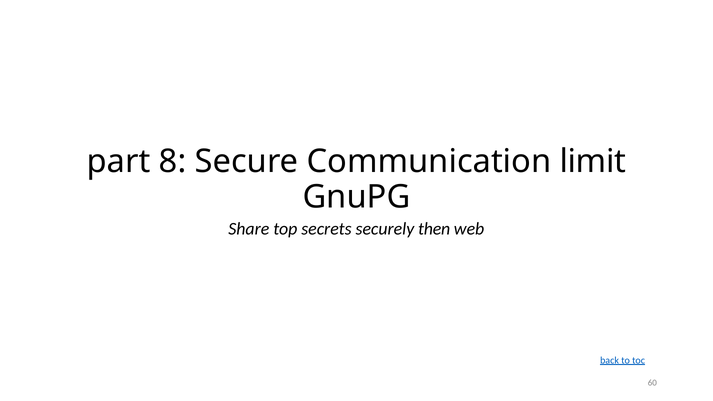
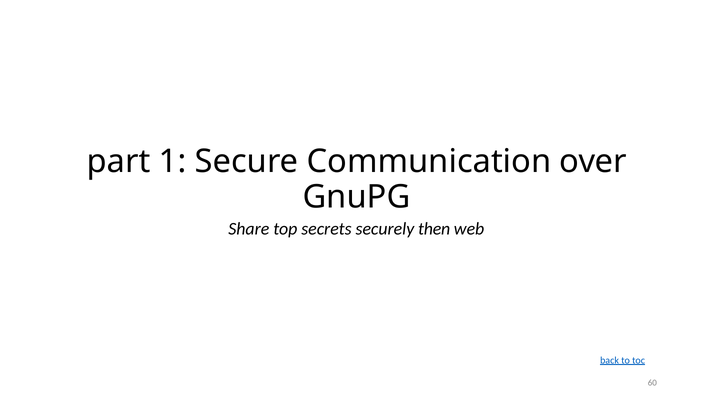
8: 8 -> 1 (173, 162)
limit: limit -> over (593, 162)
